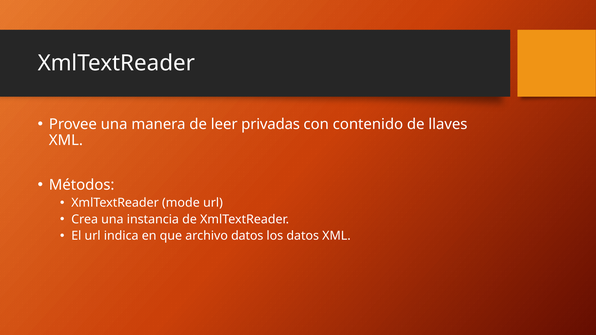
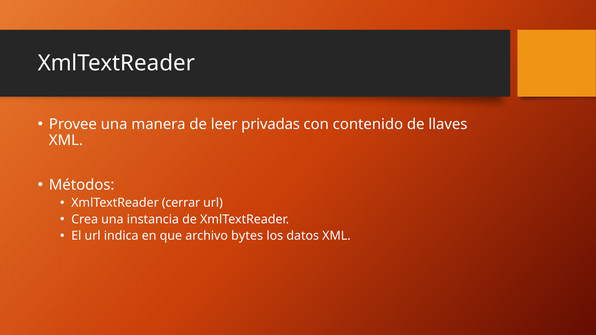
mode: mode -> cerrar (181, 203)
archivo datos: datos -> bytes (247, 236)
